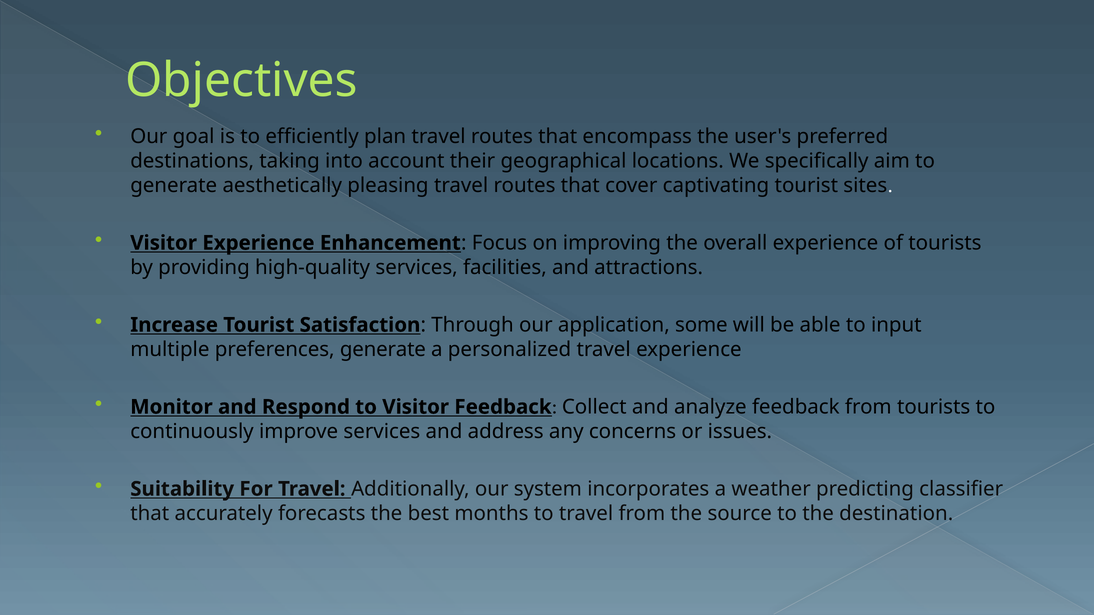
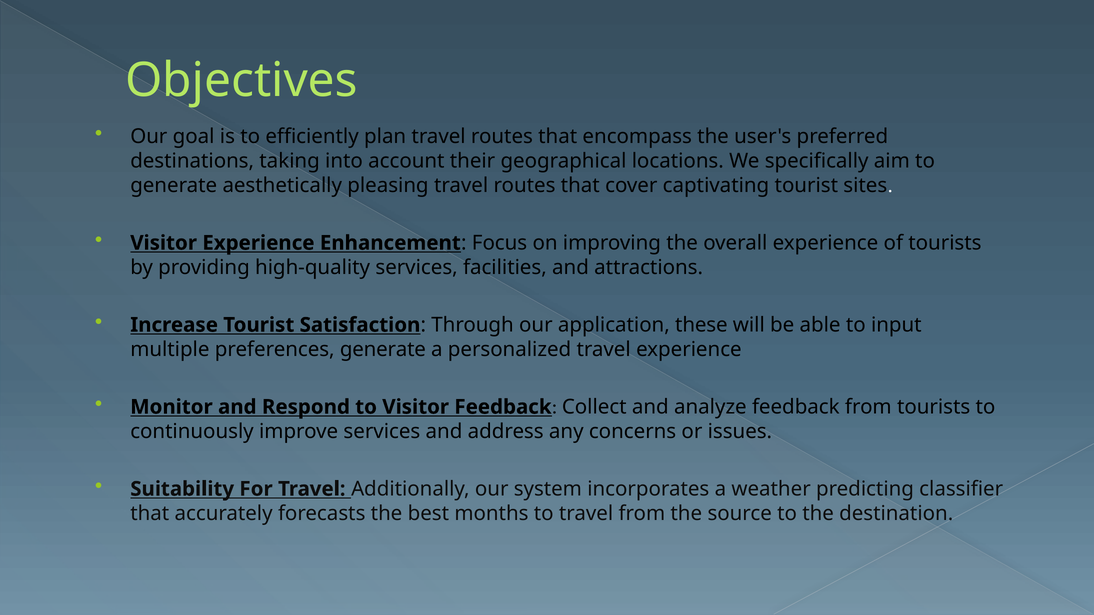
some: some -> these (701, 325)
